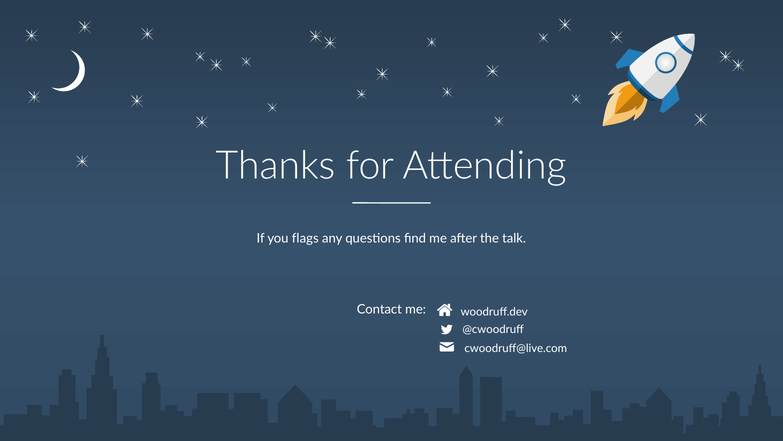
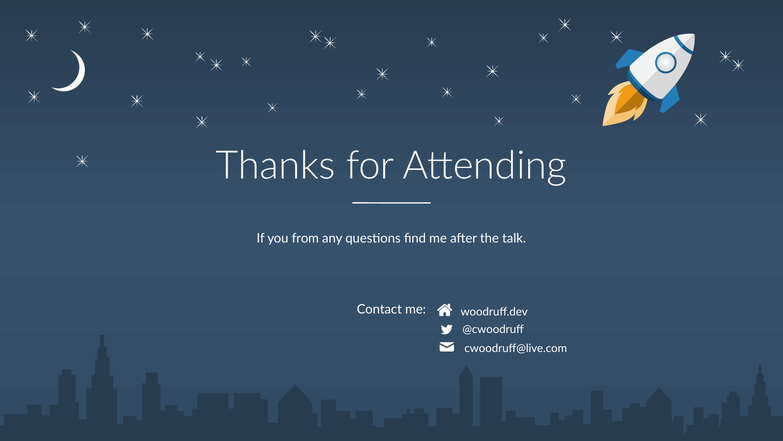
flags: flags -> from (305, 238)
